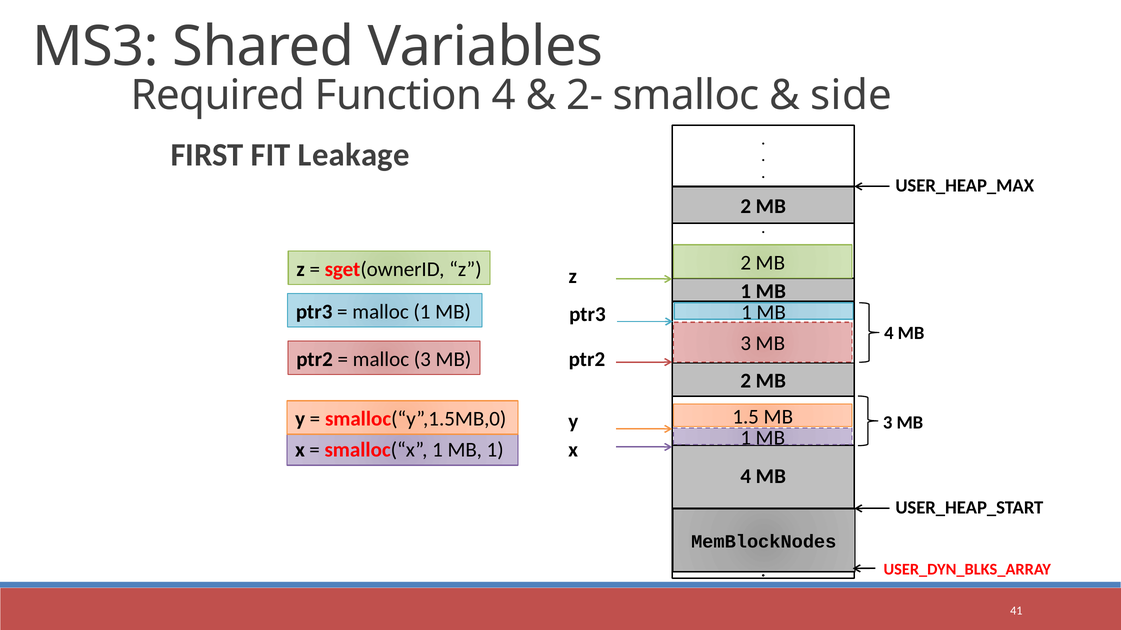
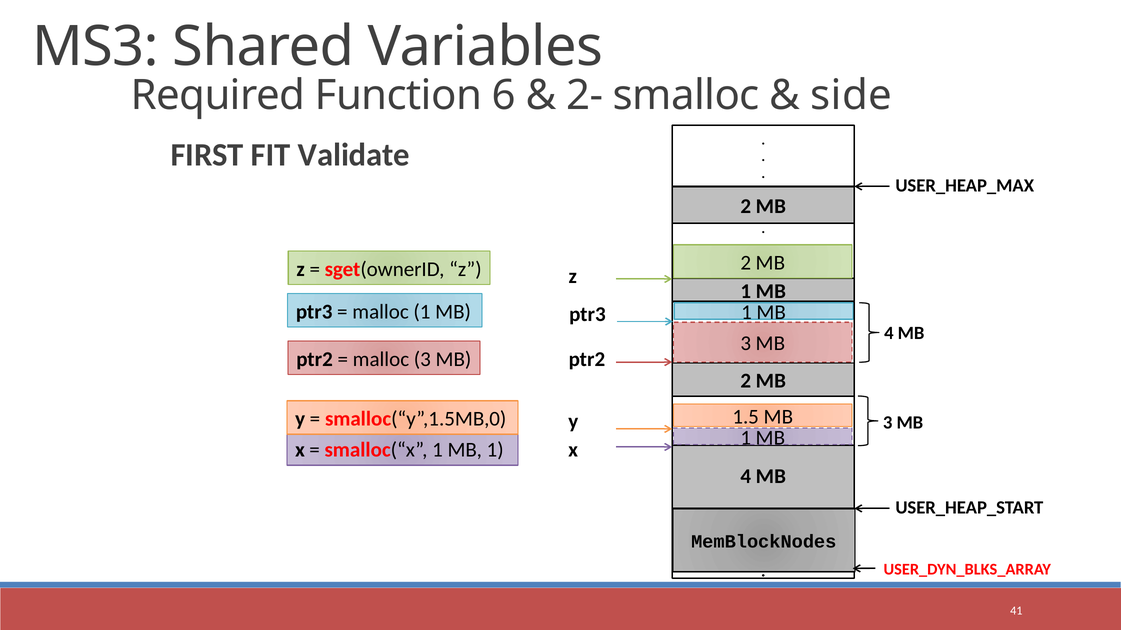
Function 4: 4 -> 6 (504, 95)
Leakage: Leakage -> Validate (354, 155)
